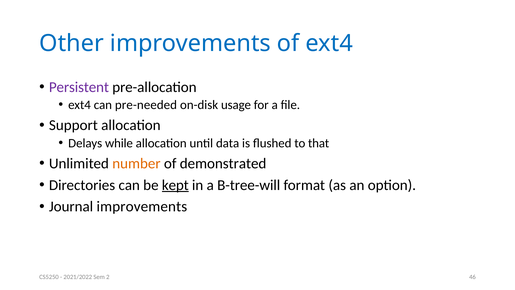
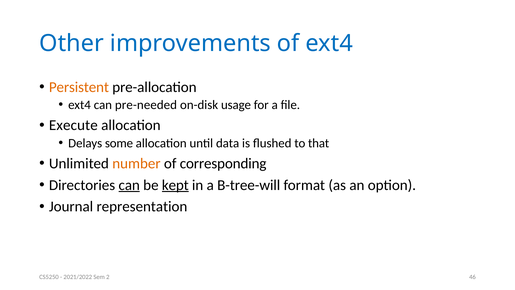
Persistent colour: purple -> orange (79, 87)
Support: Support -> Execute (73, 125)
while: while -> some (119, 143)
demonstrated: demonstrated -> corresponding (223, 163)
can underline: none -> present (129, 185)
Journal improvements: improvements -> representation (142, 206)
